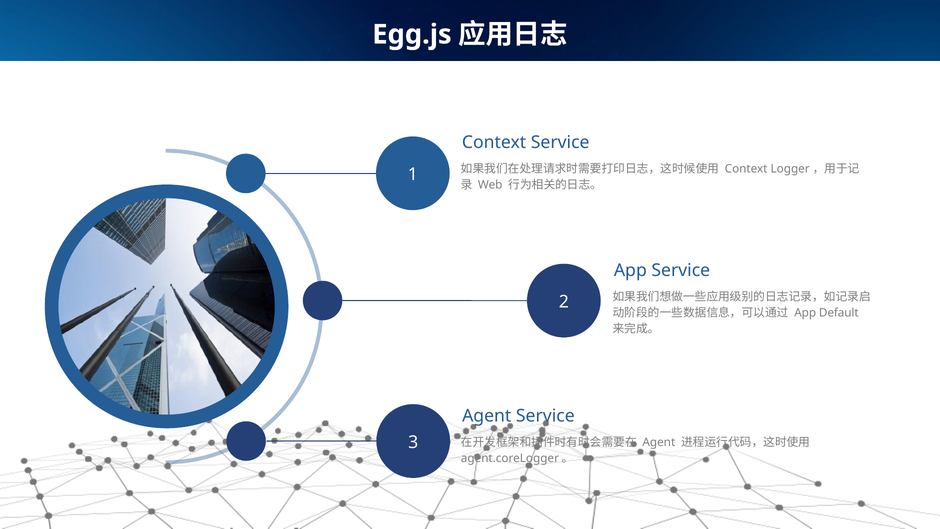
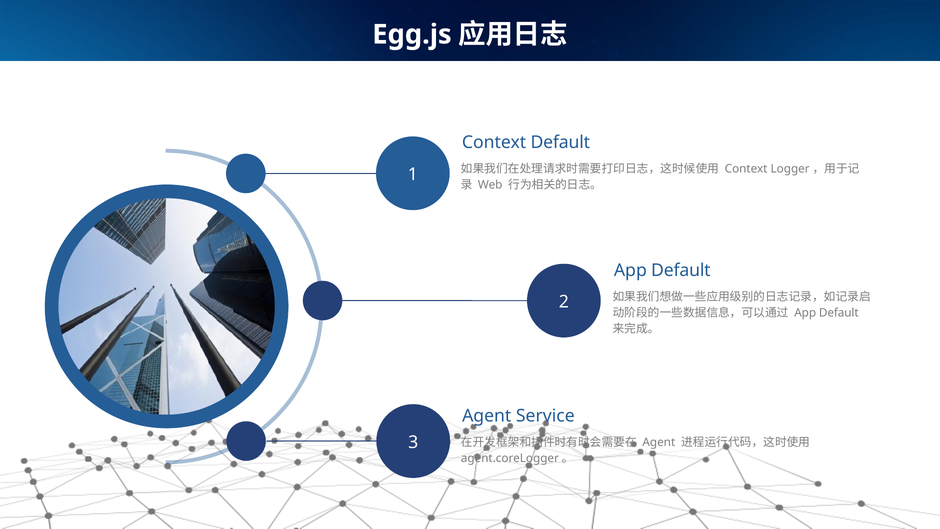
Context Service: Service -> Default (560, 142)
Service: Service -> Default (681, 270)
